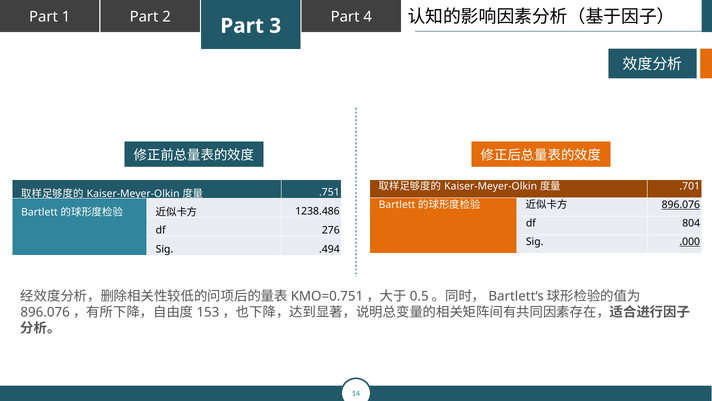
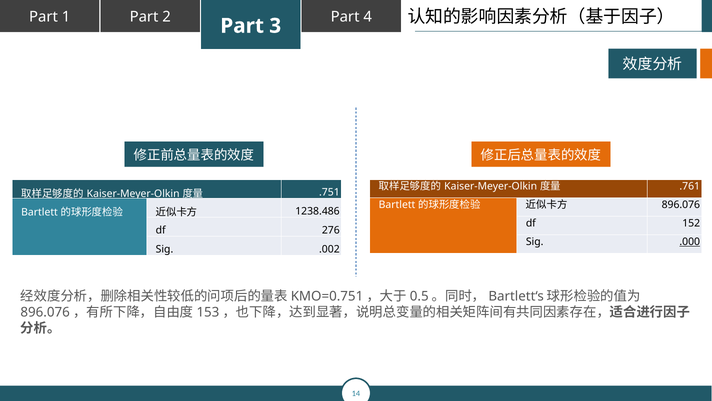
.701: .701 -> .761 (690, 186)
896.076 underline: present -> none (681, 205)
804: 804 -> 152 (691, 223)
.494: .494 -> .002 (329, 249)
